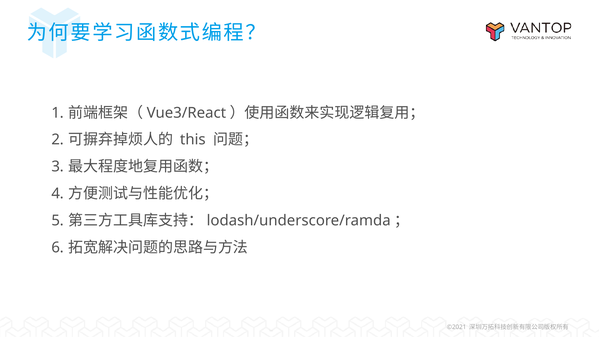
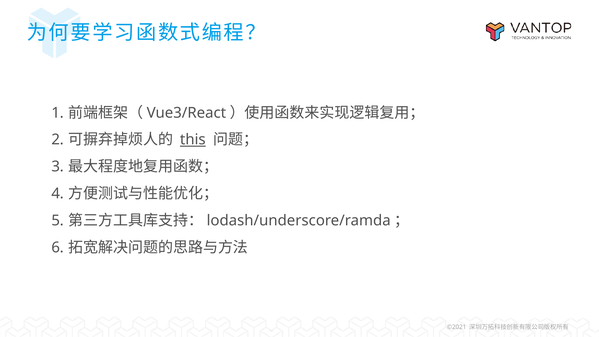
this underline: none -> present (193, 140)
